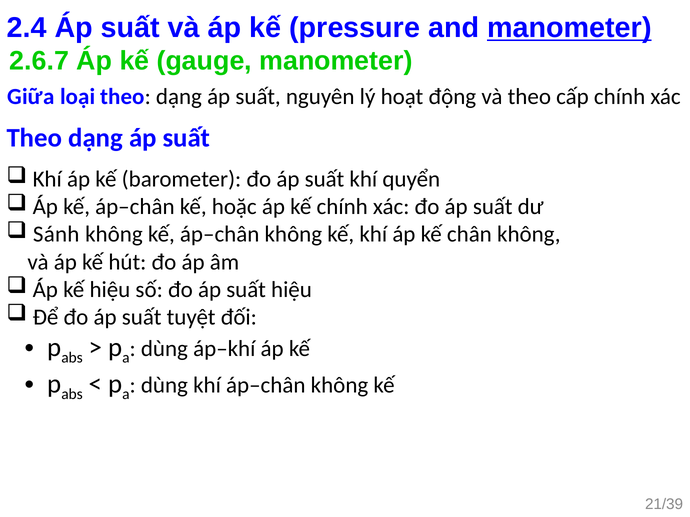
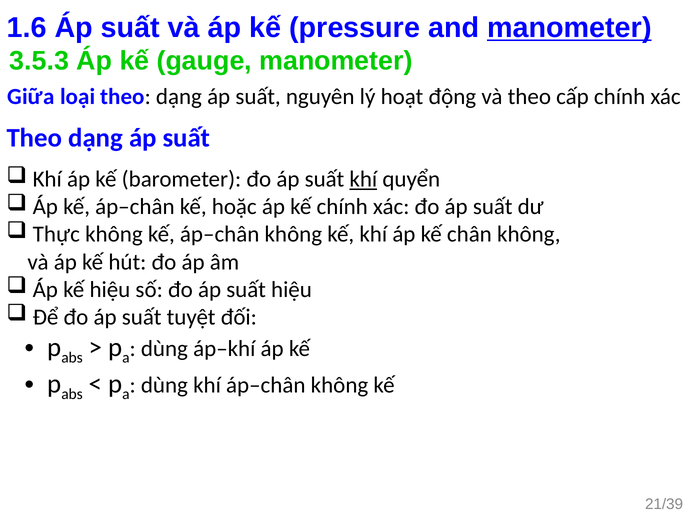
2.4: 2.4 -> 1.6 (27, 28)
2.6.7: 2.6.7 -> 3.5.3 (39, 61)
khí underline: none -> present (363, 179)
Sánh: Sánh -> Thực (56, 235)
